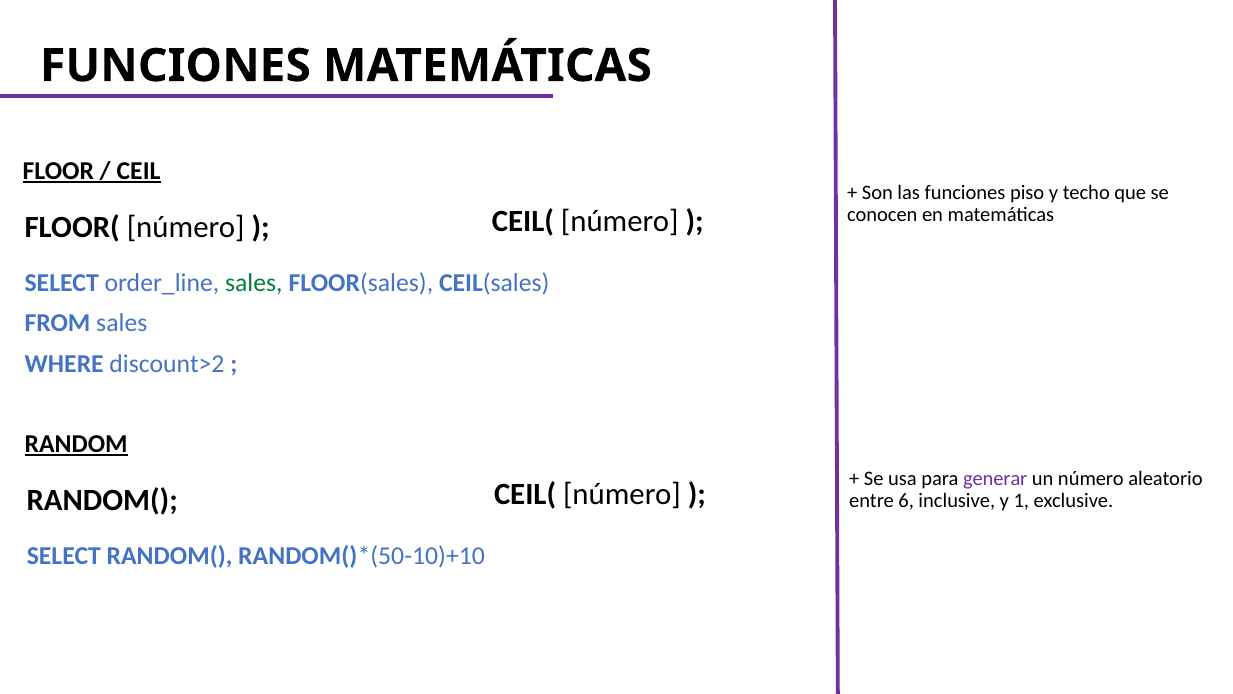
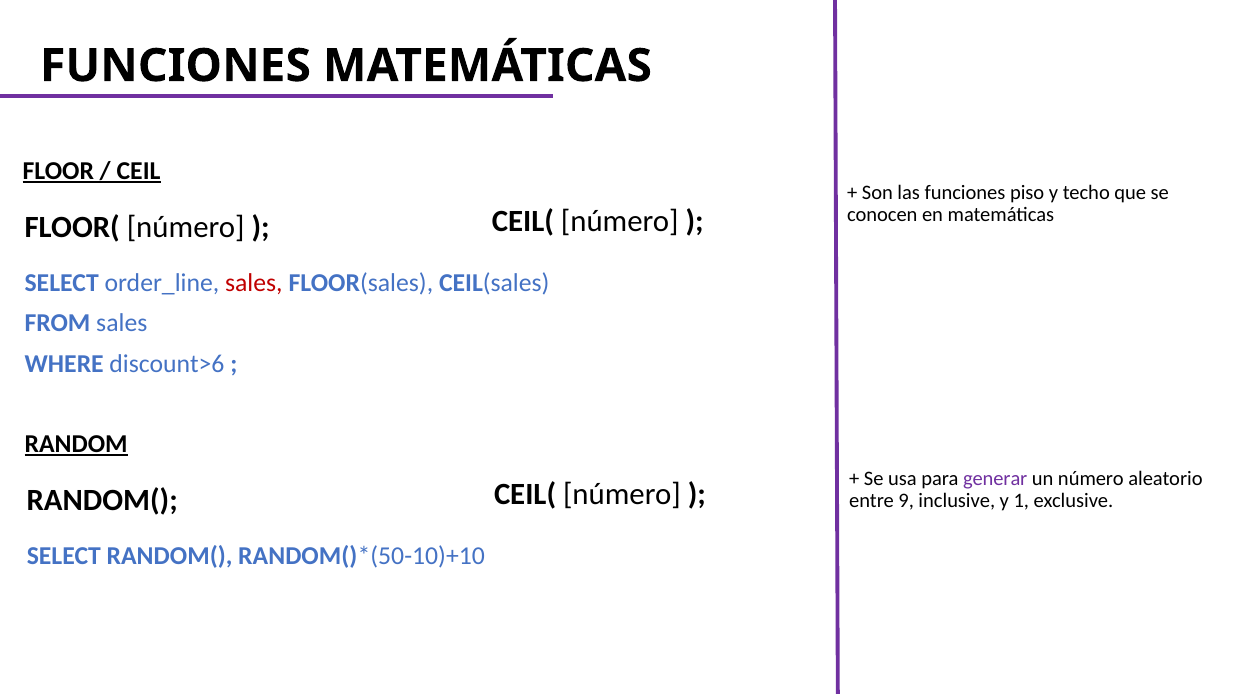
sales colour: green -> red (254, 283)
discount>2: discount>2 -> discount>6 (167, 364)
6: 6 -> 9 (906, 501)
